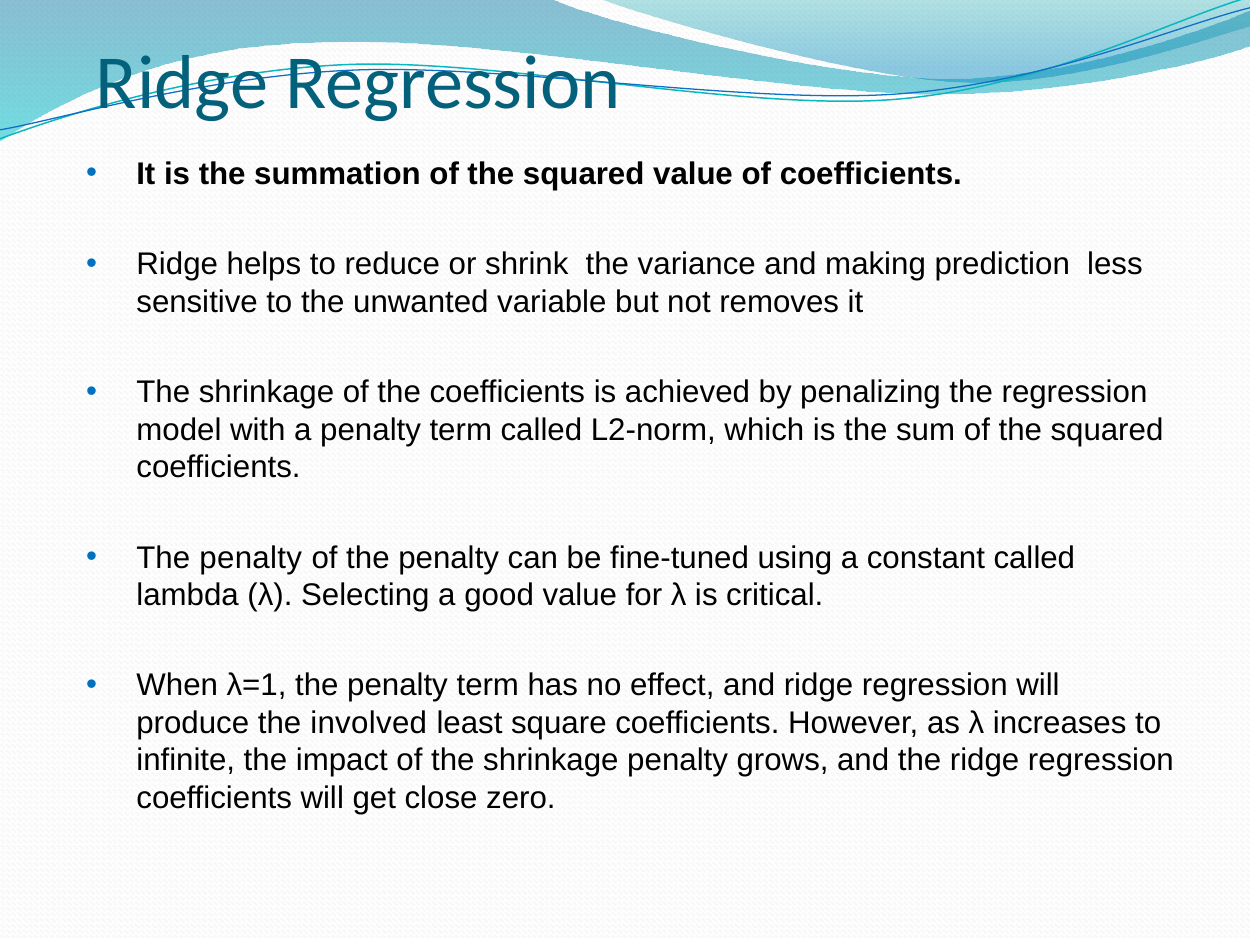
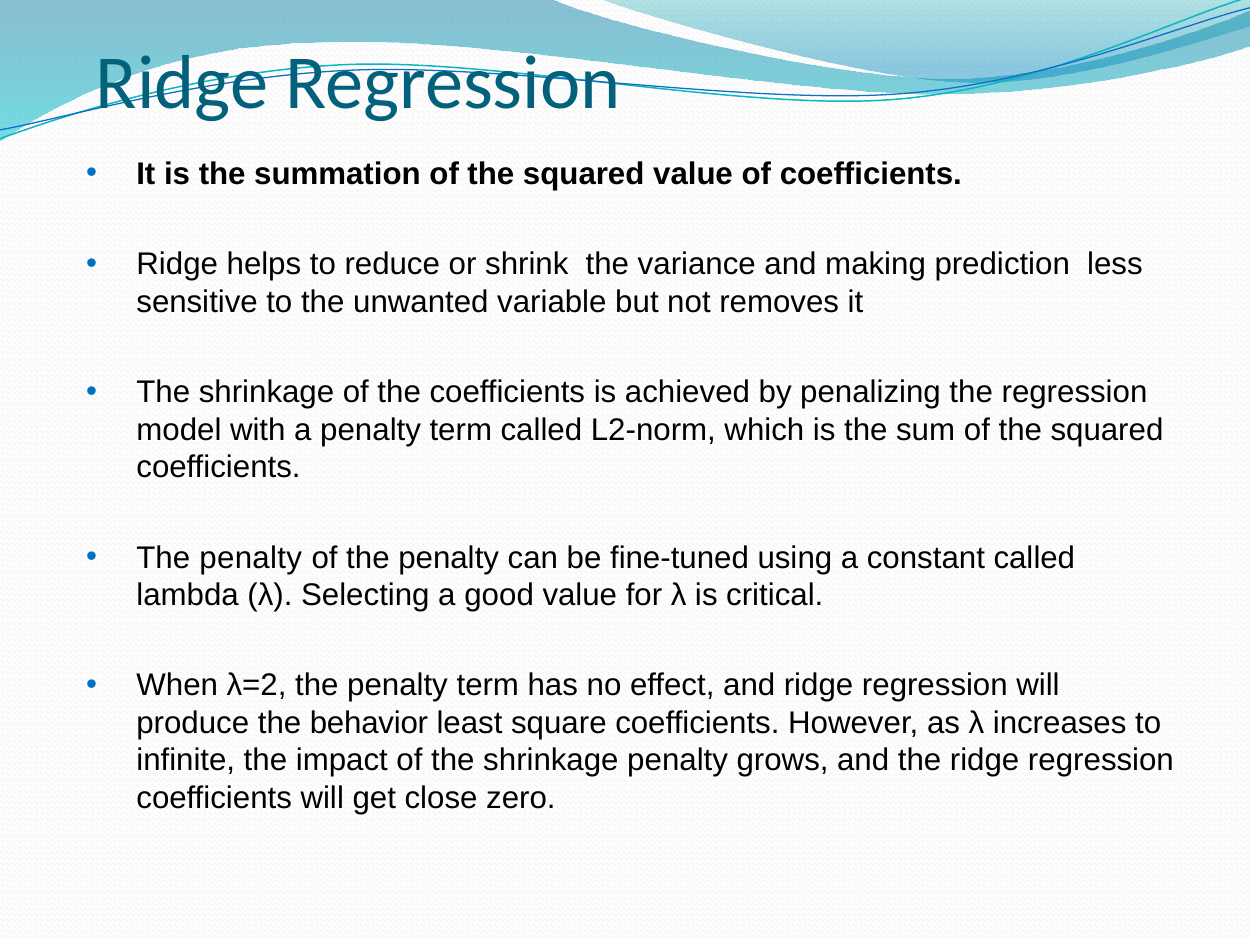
λ=1: λ=1 -> λ=2 (256, 685)
involved: involved -> behavior (369, 723)
